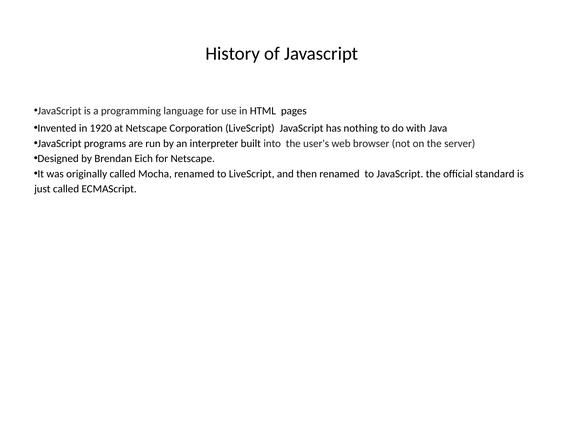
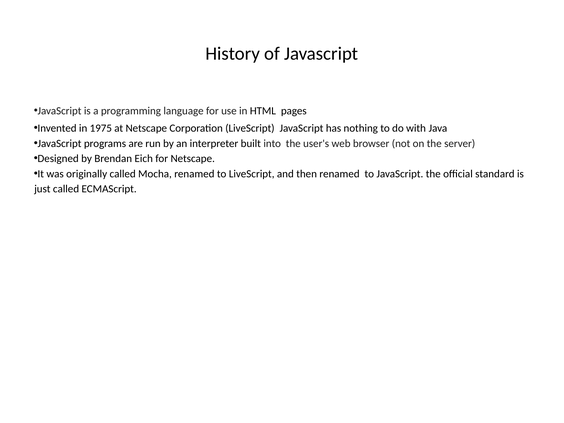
1920: 1920 -> 1975 (101, 128)
